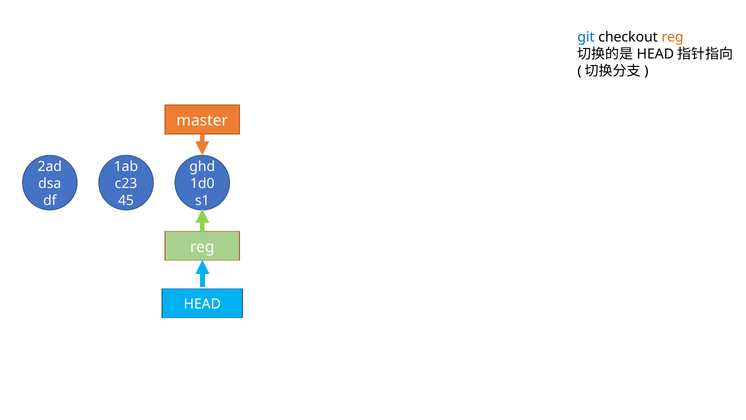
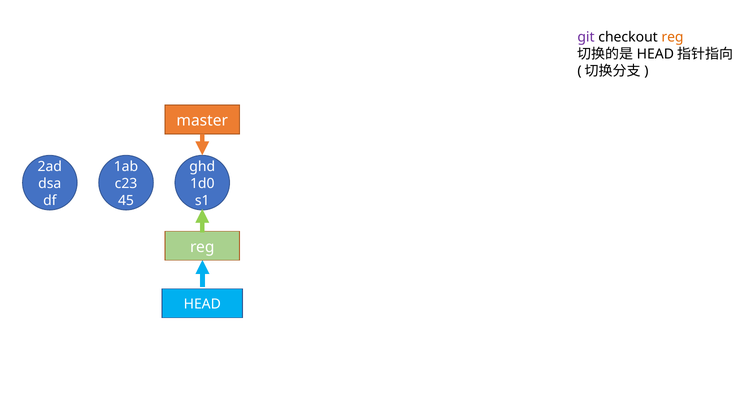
git colour: blue -> purple (586, 37)
